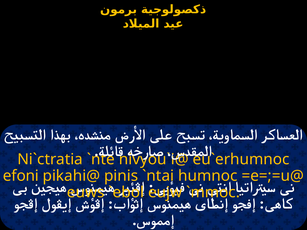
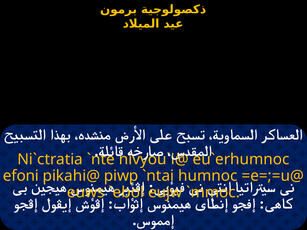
pinis: pinis -> piwp (121, 176)
